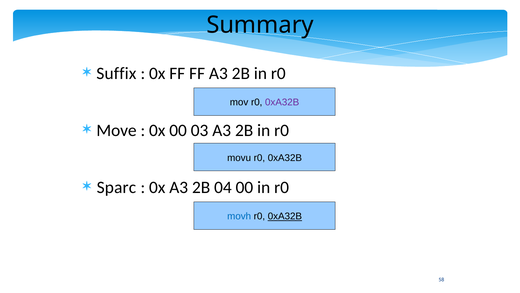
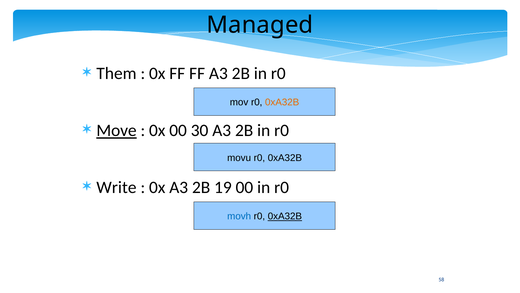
Summary: Summary -> Managed (260, 25)
Suffix: Suffix -> Them (116, 73)
0xA32B colour: purple -> orange (282, 102)
Move underline: none -> present (117, 130)
03: 03 -> 30 (200, 130)
Sparc: Sparc -> Write (116, 187)
04: 04 -> 19 (223, 187)
